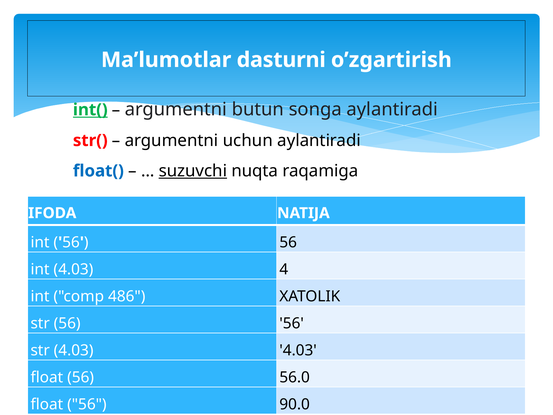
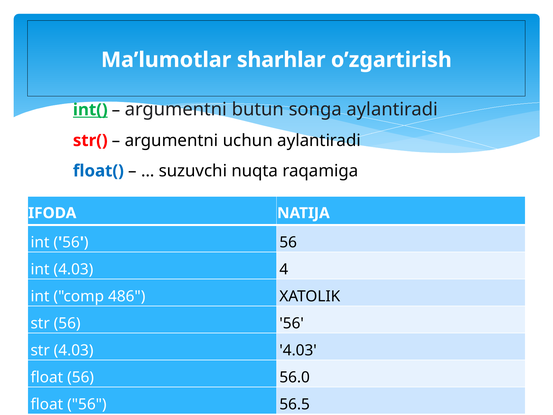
dasturni: dasturni -> sharhlar (281, 60)
suzuvchi underline: present -> none (193, 171)
90.0: 90.0 -> 56.5 (295, 404)
